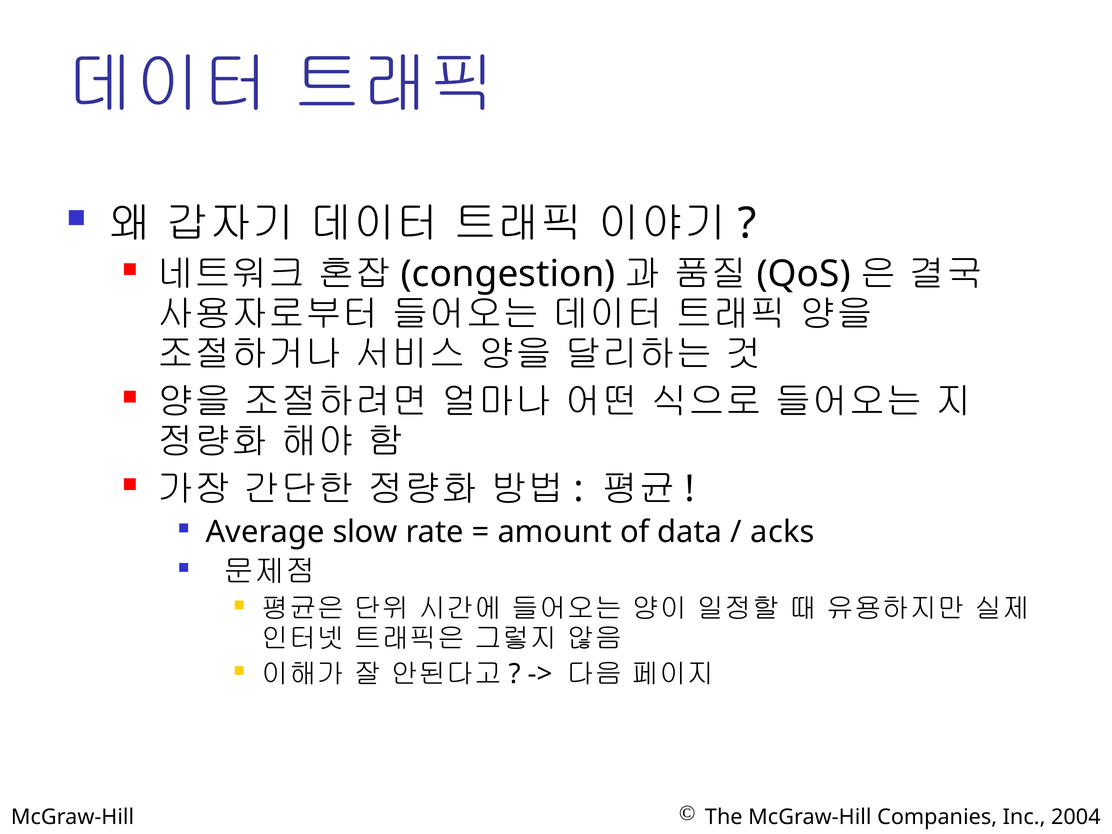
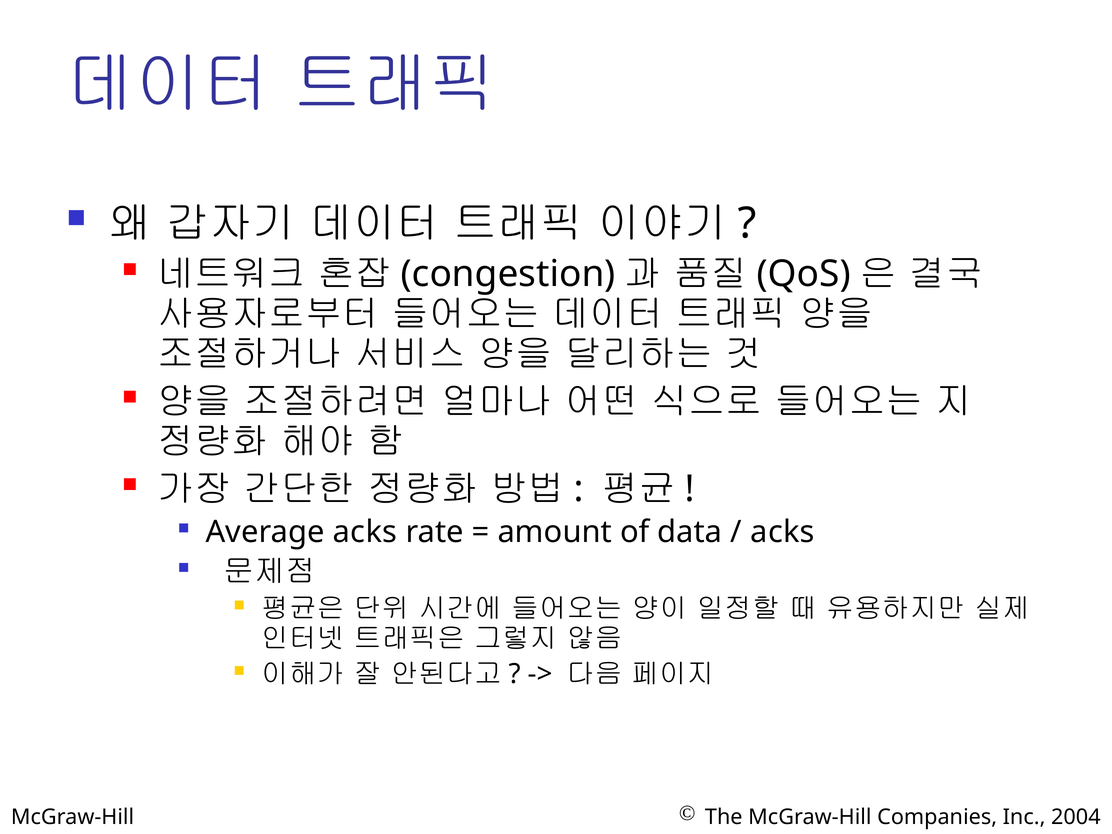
Average slow: slow -> acks (365, 532)
